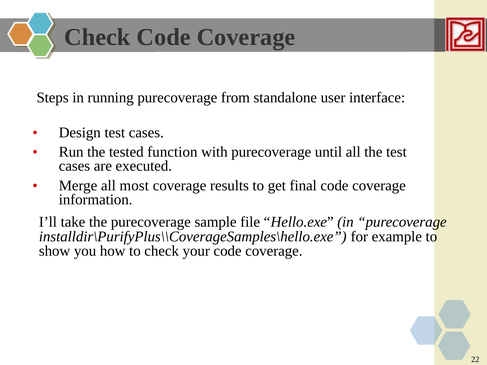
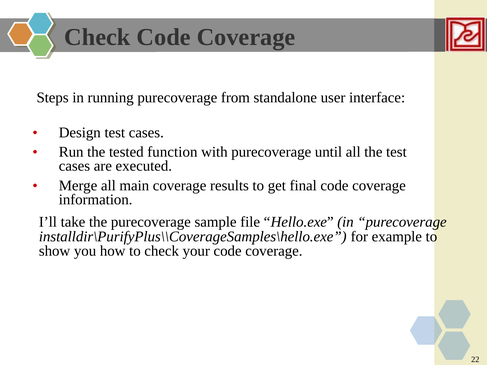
most: most -> main (134, 186)
